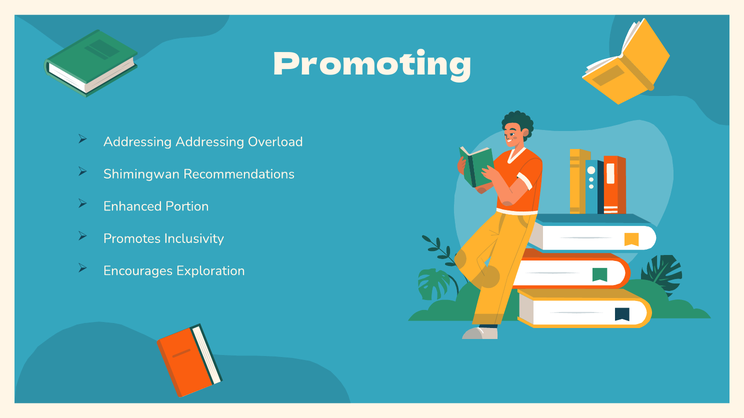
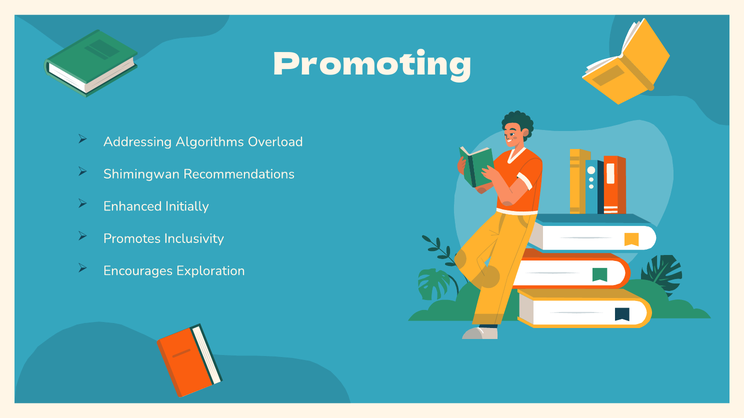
Addressing Addressing: Addressing -> Algorithms (210, 142)
Portion: Portion -> Initially (187, 206)
